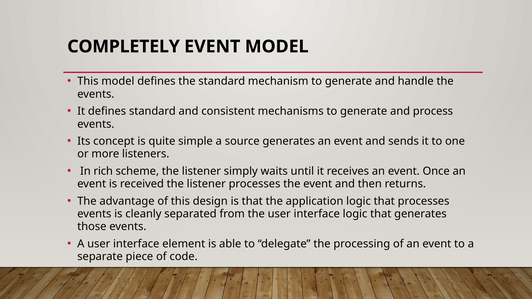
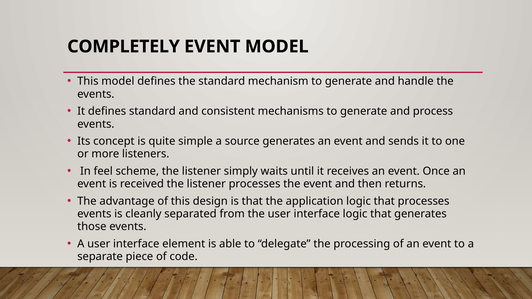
rich: rich -> feel (103, 171)
